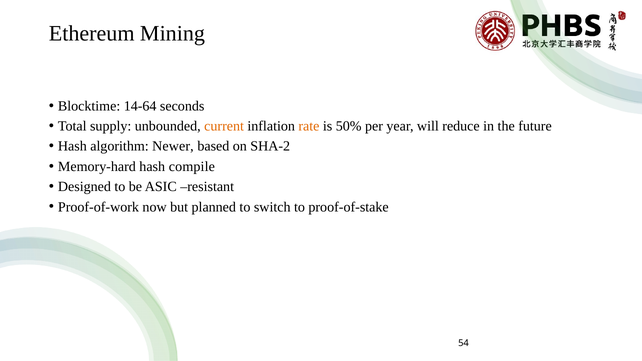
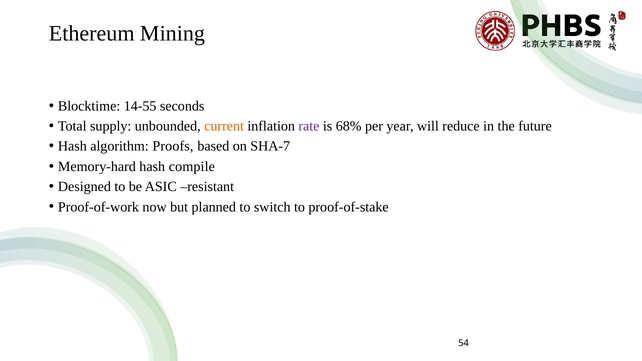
14-64: 14-64 -> 14-55 (140, 106)
rate colour: orange -> purple (309, 126)
50%: 50% -> 68% (349, 126)
Newer: Newer -> Proofs (173, 146)
SHA-2: SHA-2 -> SHA-7 (270, 146)
